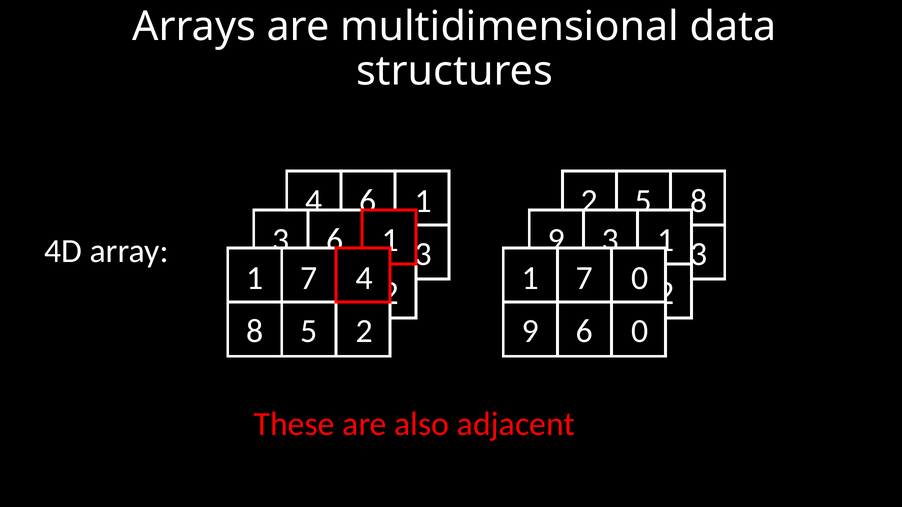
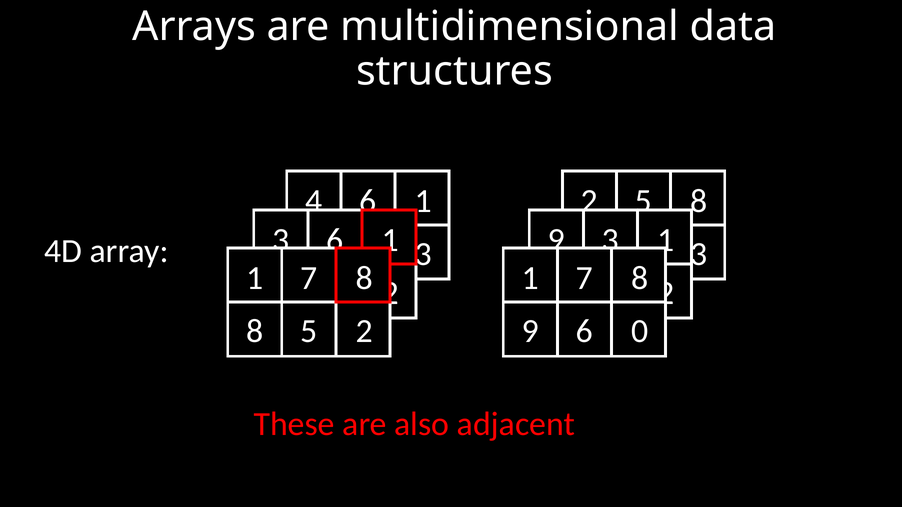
4: 4 -> 8 (364, 278)
0: 0 -> 8 (640, 278)
